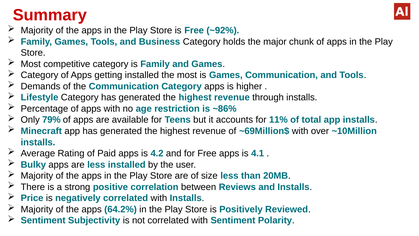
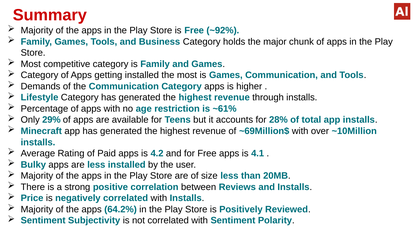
~86%: ~86% -> ~61% (225, 109)
79%: 79% -> 29% (51, 120)
11%: 11% -> 28% (278, 120)
